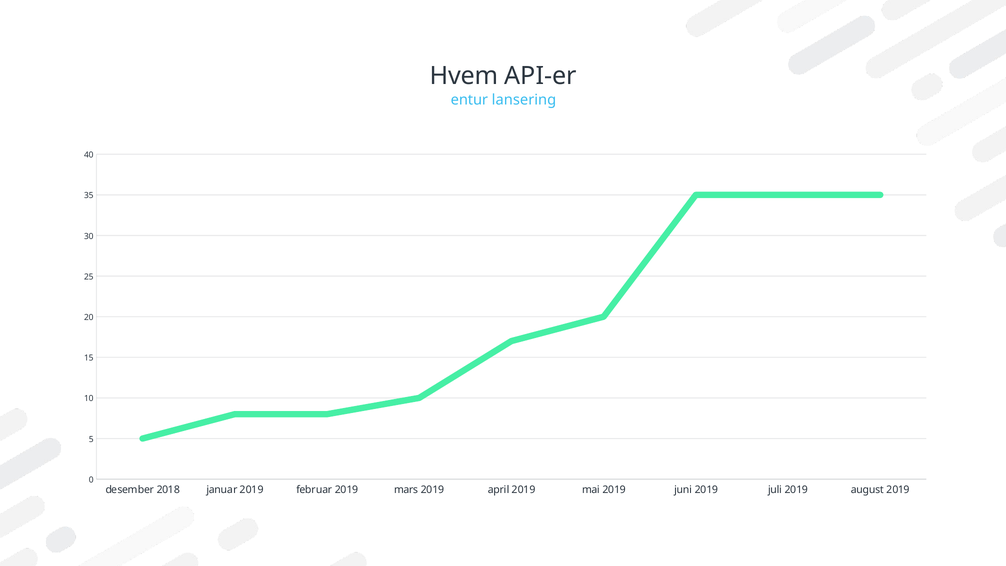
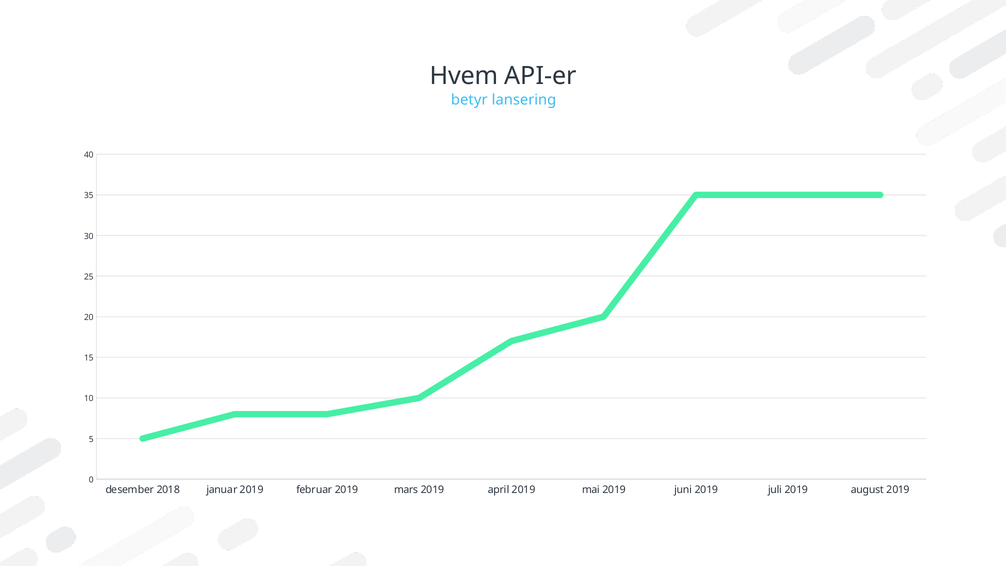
entur: entur -> betyr (469, 100)
